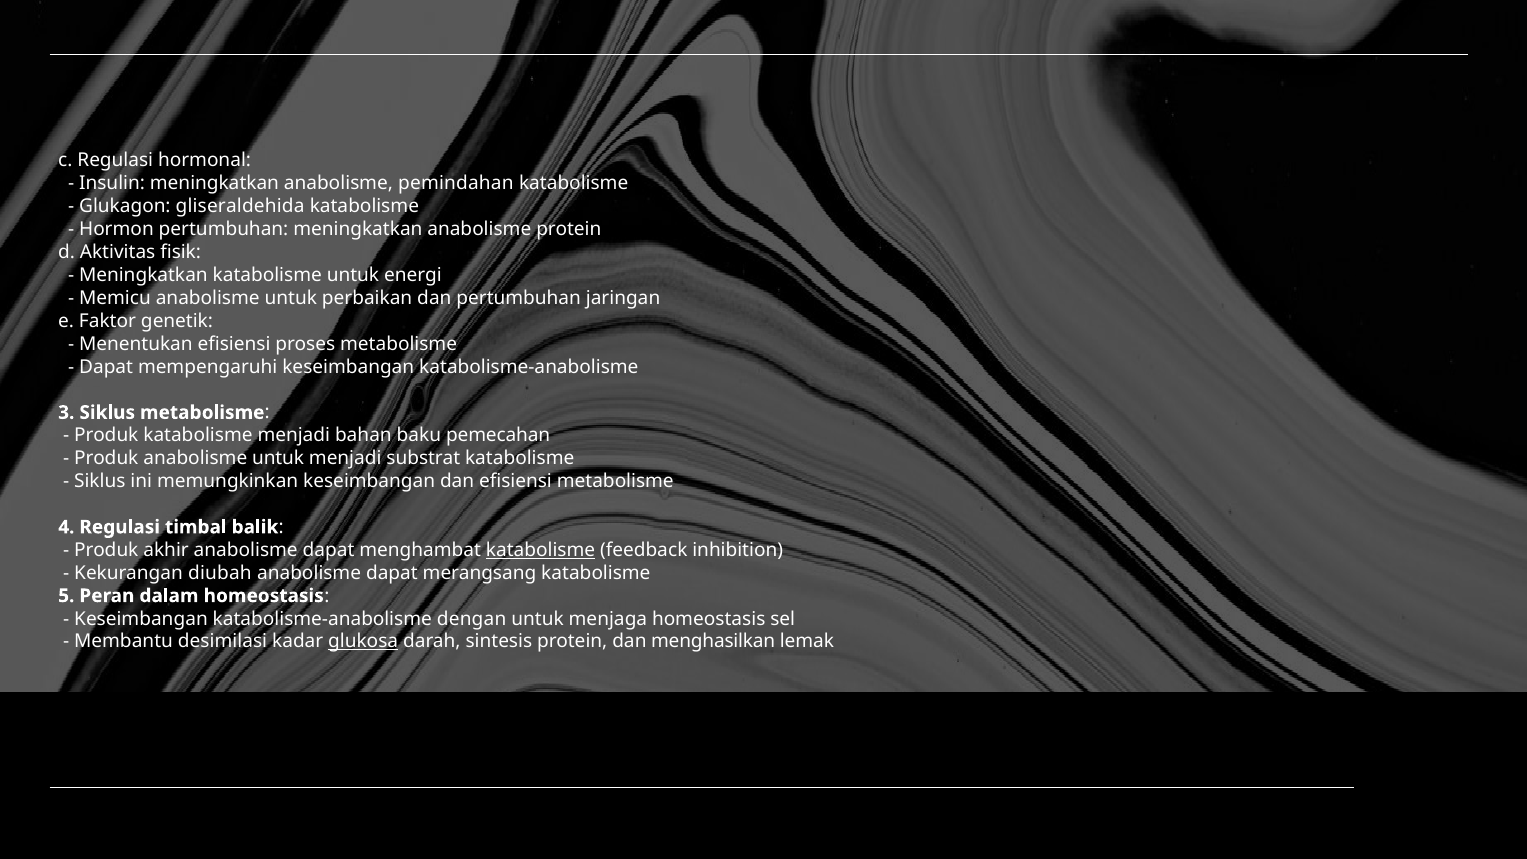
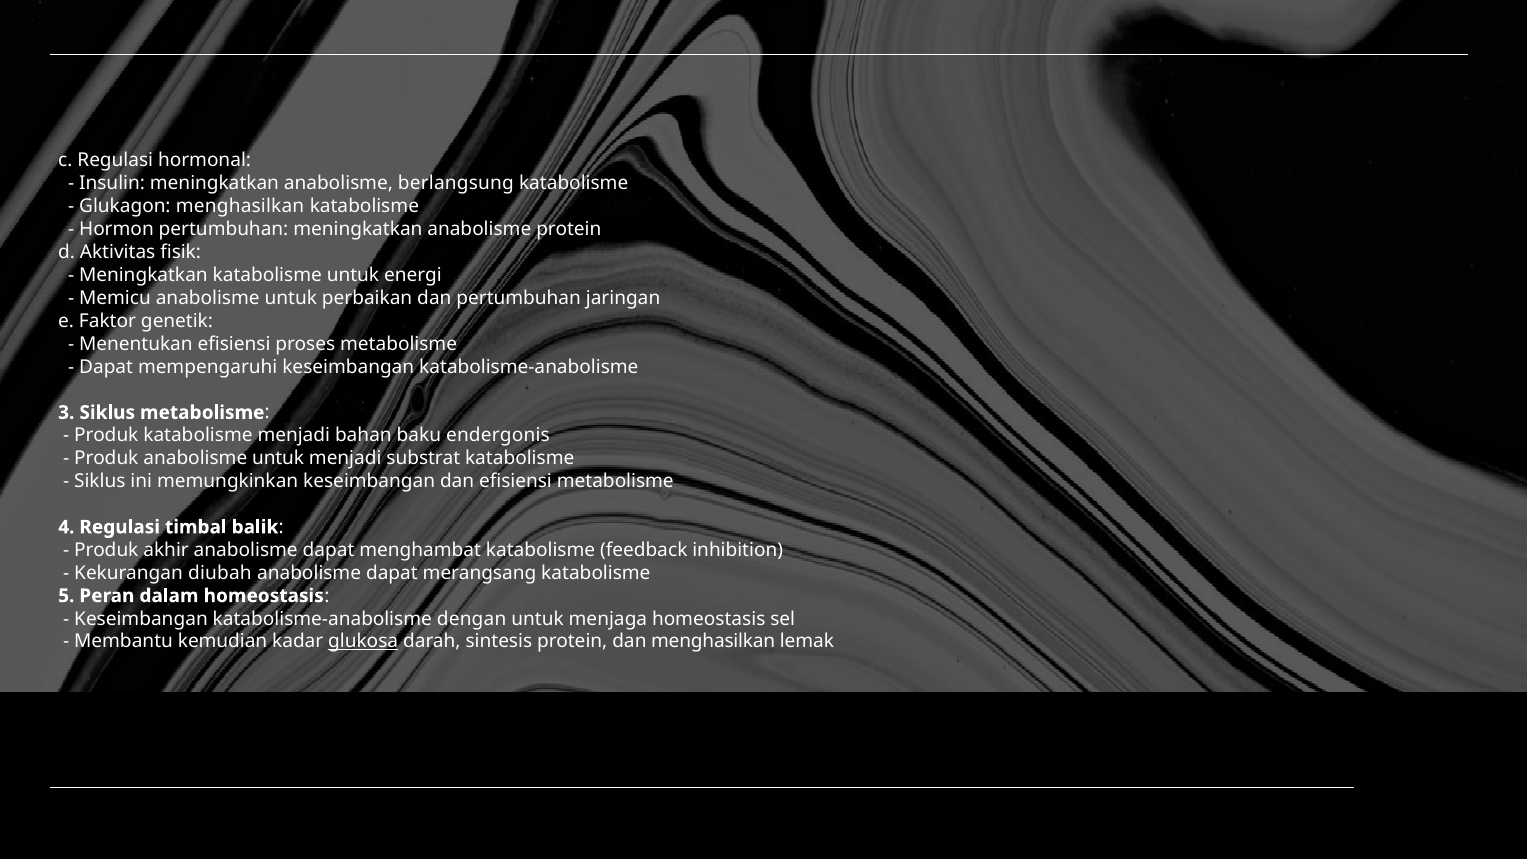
pemindahan: pemindahan -> berlangsung (456, 183)
Glukagon gliseraldehida: gliseraldehida -> menghasilkan (240, 206)
pemecahan: pemecahan -> endergonis (498, 435)
katabolisme underline: present -> none (541, 550)
desimilasi: desimilasi -> kemudian (223, 642)
